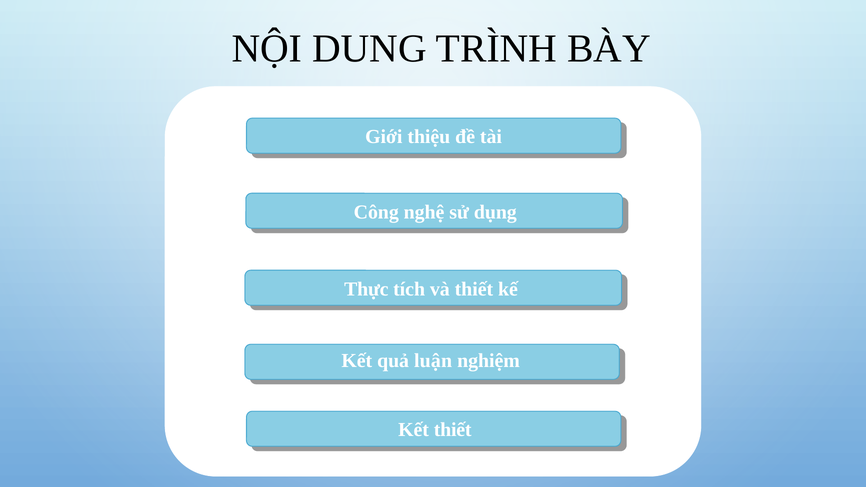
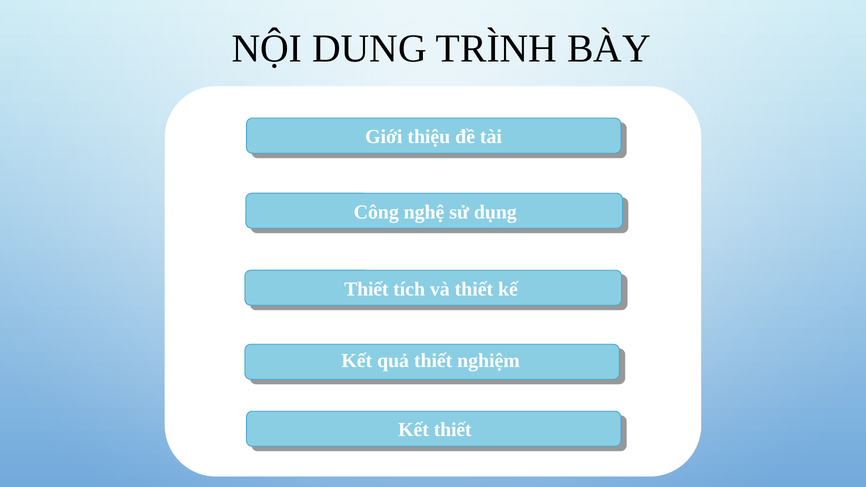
Thực: Thực -> Thiết (366, 289)
quả luận: luận -> thiết (433, 361)
